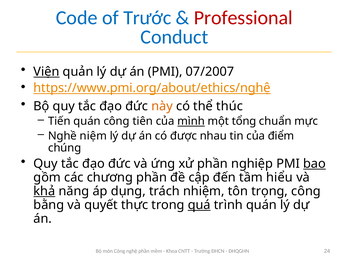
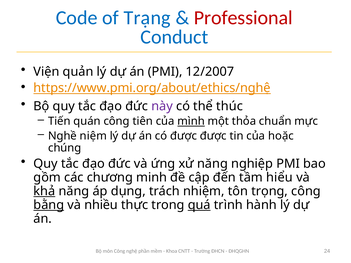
Trước: Trước -> Trạng (147, 18)
Viện underline: present -> none (46, 72)
07/2007: 07/2007 -> 12/2007 (210, 72)
này colour: orange -> purple (162, 106)
tổng: tổng -> thỏa (244, 121)
được nhau: nhau -> được (213, 136)
điểm: điểm -> hoặc (281, 136)
xử phần: phần -> năng (212, 164)
bao underline: present -> none (314, 164)
chương phần: phần -> minh (152, 178)
bằng underline: none -> present (49, 205)
quyết: quyết -> nhiều (101, 205)
trình quán: quán -> hành (261, 205)
